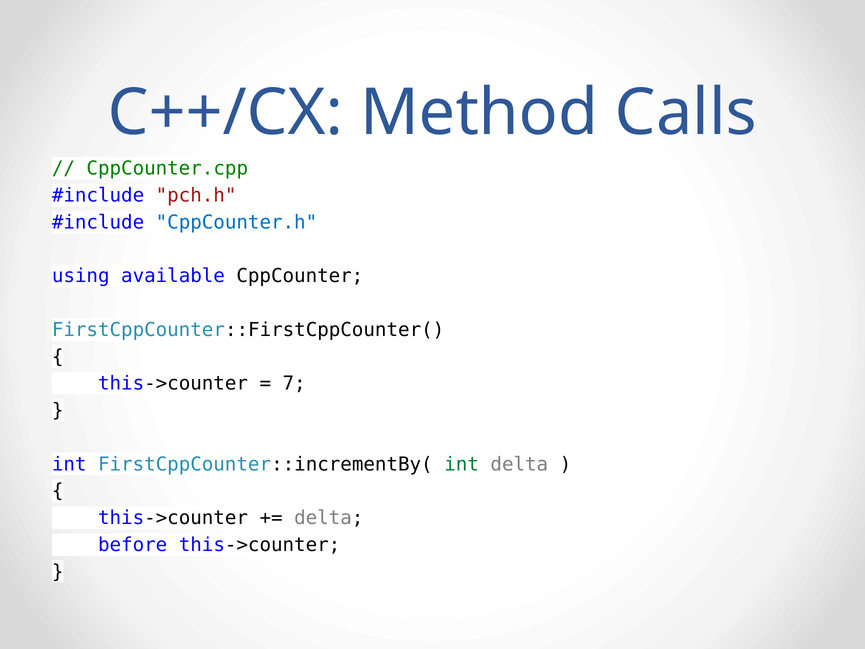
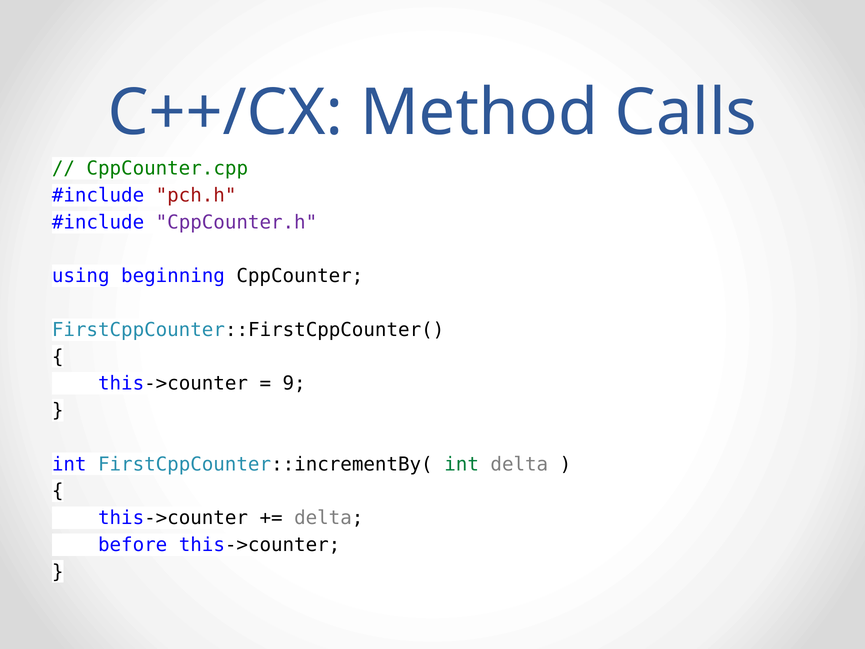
CppCounter.h colour: blue -> purple (236, 222)
available: available -> beginning (173, 276)
7: 7 -> 9 (294, 383)
